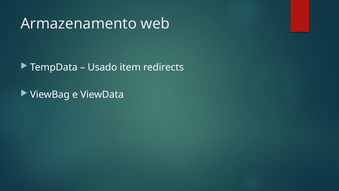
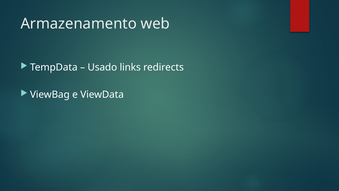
item: item -> links (130, 67)
